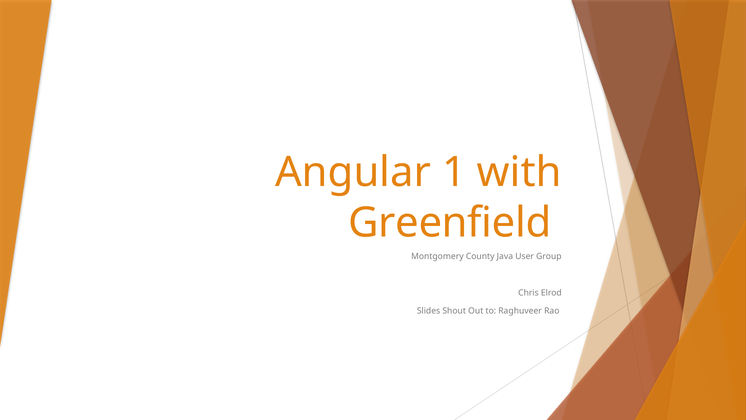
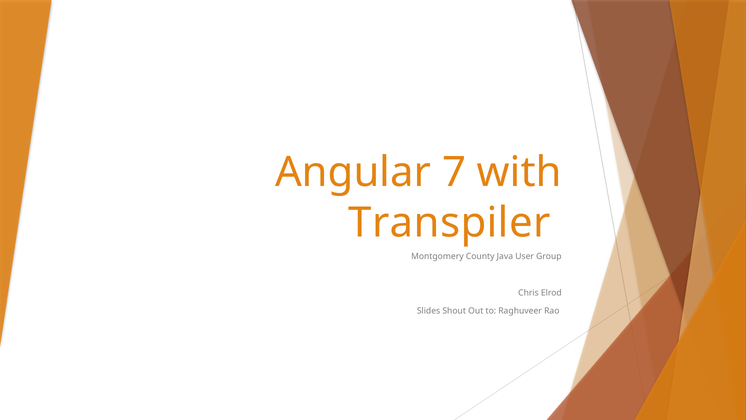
1: 1 -> 7 (454, 172)
Greenfield: Greenfield -> Transpiler (449, 223)
